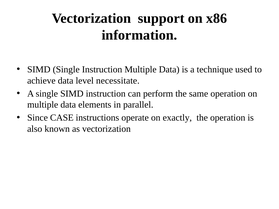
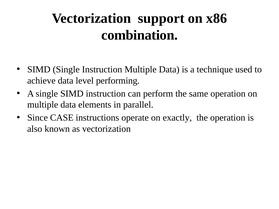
information: information -> combination (140, 35)
necessitate: necessitate -> performing (118, 81)
